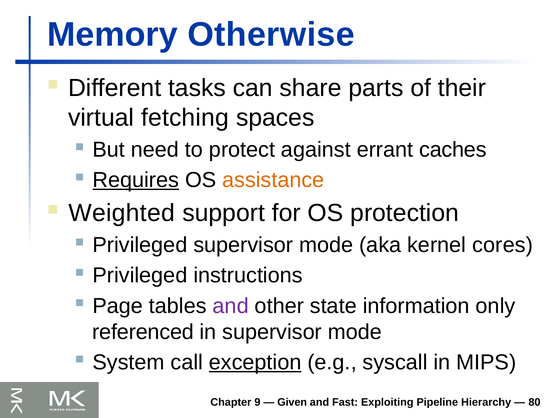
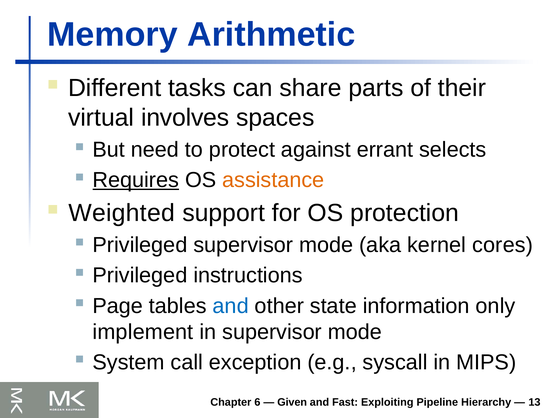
Otherwise: Otherwise -> Arithmetic (271, 34)
fetching: fetching -> involves (185, 118)
caches: caches -> selects (453, 150)
and colour: purple -> blue (231, 306)
referenced: referenced -> implement (143, 332)
exception underline: present -> none (255, 362)
9: 9 -> 6 (257, 402)
80: 80 -> 13 (534, 402)
